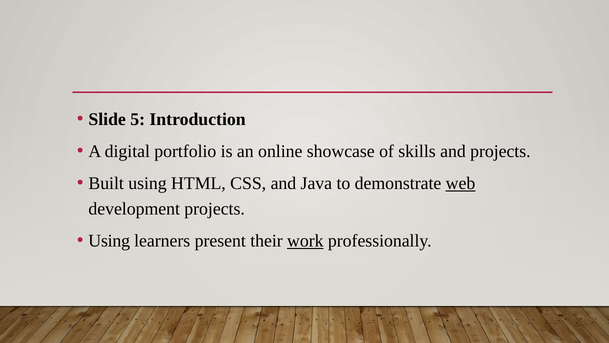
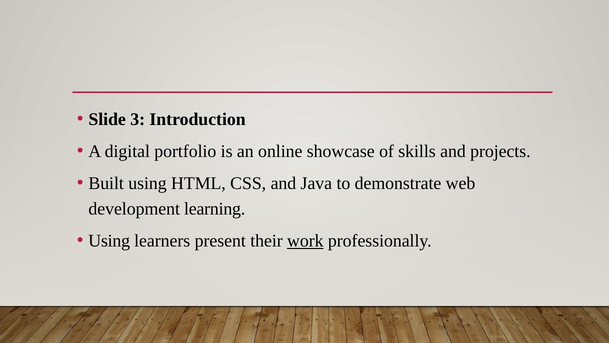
5: 5 -> 3 (138, 119)
web underline: present -> none (460, 183)
development projects: projects -> learning (215, 209)
